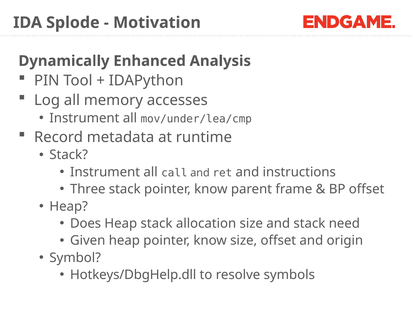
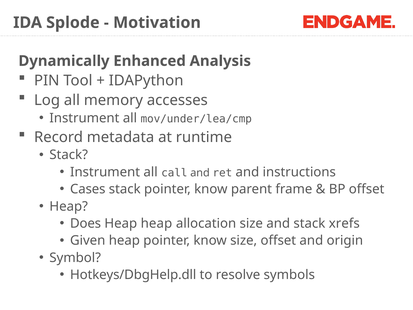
Three: Three -> Cases (88, 189)
Heap stack: stack -> heap (156, 223)
need: need -> xrefs (344, 223)
